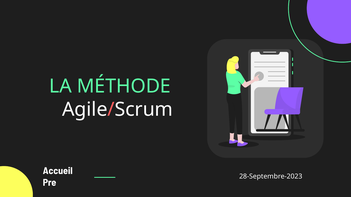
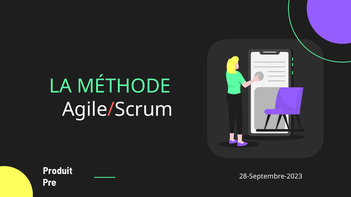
Accueil: Accueil -> Produit (58, 171)
